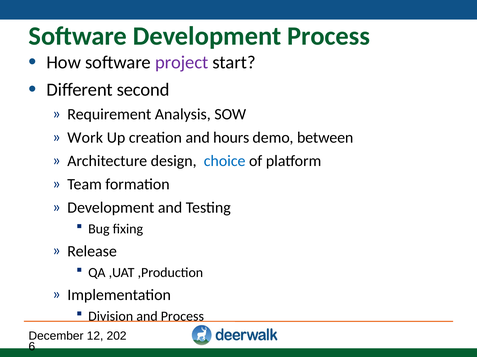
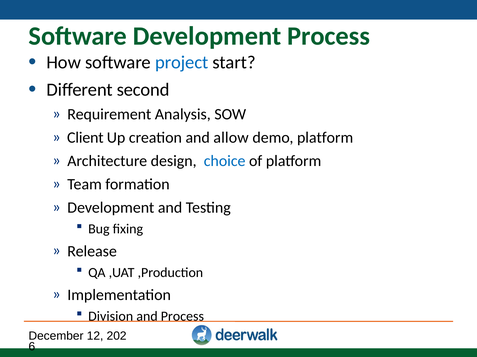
project colour: purple -> blue (182, 63)
Work: Work -> Client (85, 138)
hours: hours -> allow (231, 138)
demo between: between -> platform (325, 138)
